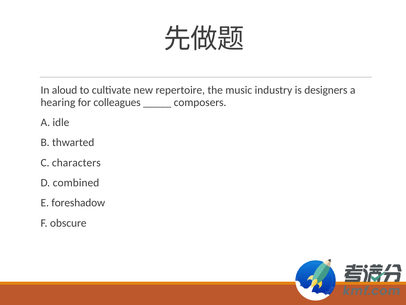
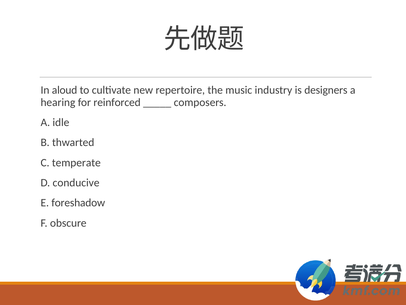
colleagues: colleagues -> reinforced (117, 102)
characters: characters -> temperate (76, 162)
combined: combined -> conducive (76, 182)
